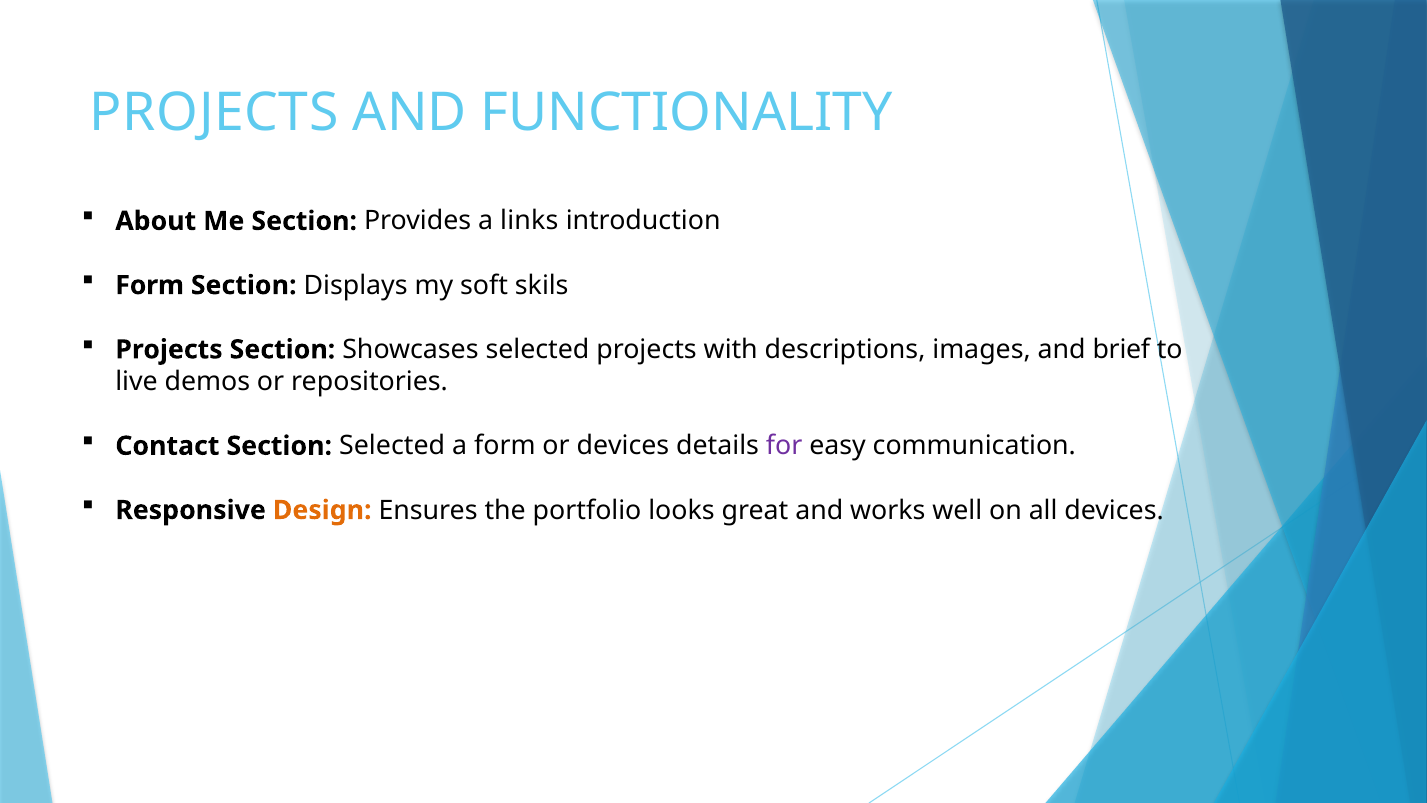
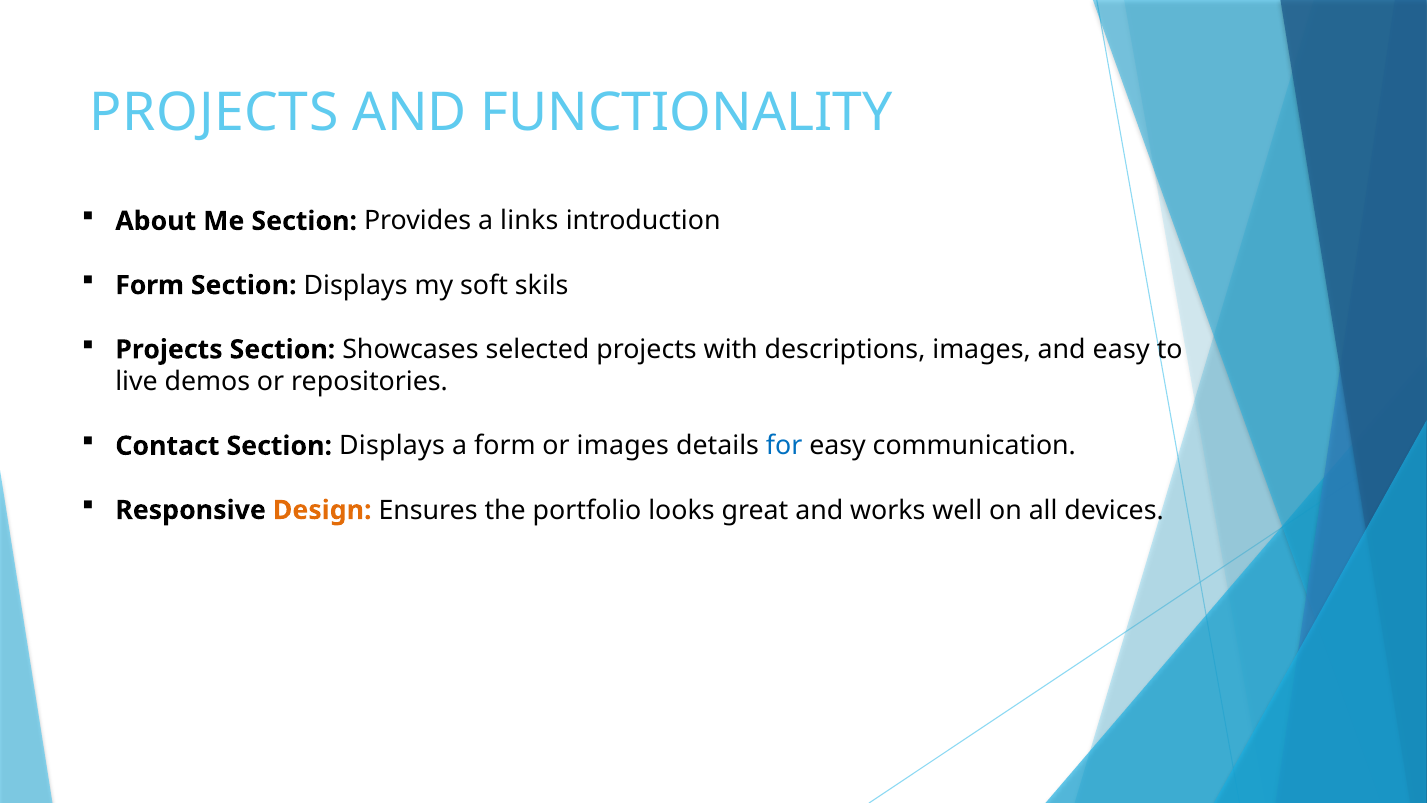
and brief: brief -> easy (1121, 349)
Contact Section Selected: Selected -> Displays (392, 446)
or devices: devices -> images (623, 446)
for colour: purple -> blue (784, 446)
